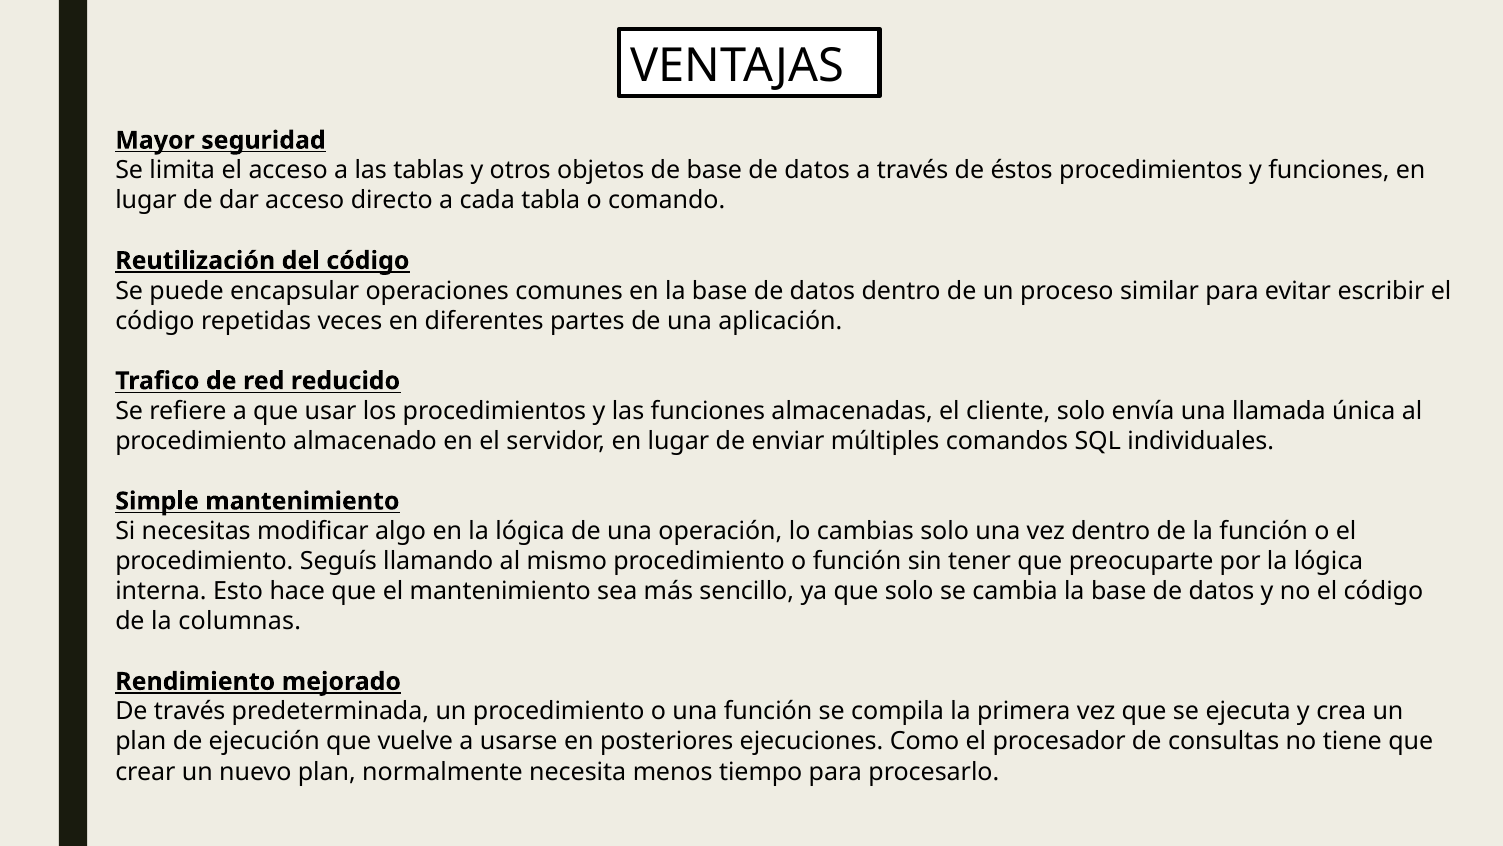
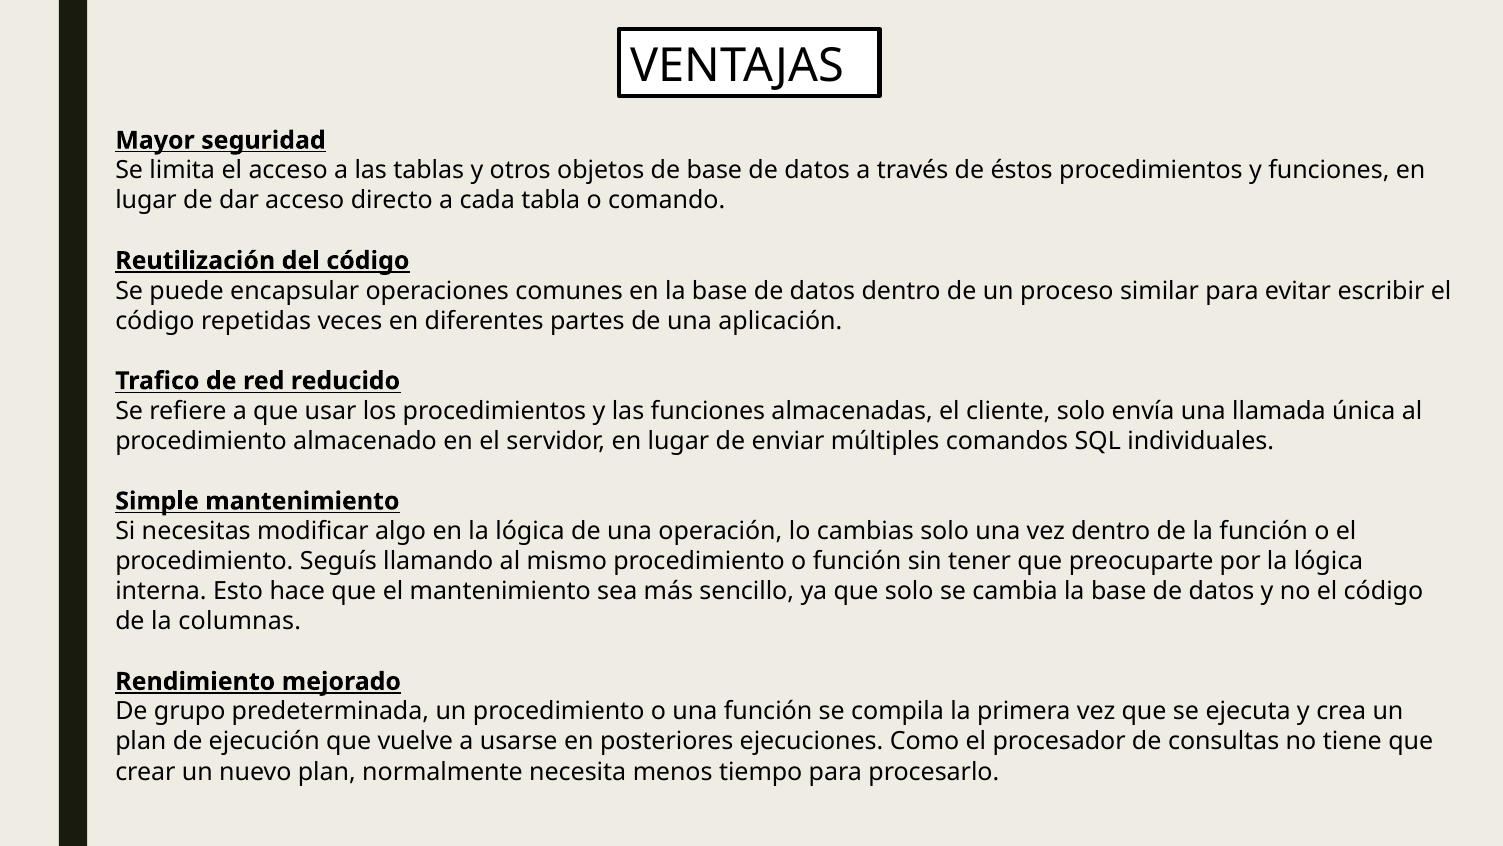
De través: través -> grupo (190, 711)
